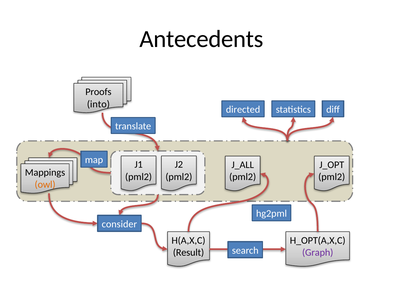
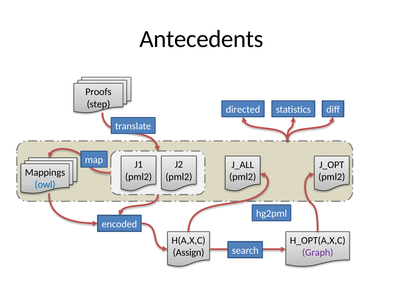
into: into -> step (98, 104)
owl colour: orange -> blue (45, 185)
consider: consider -> encoded (119, 224)
Result: Result -> Assign (189, 253)
